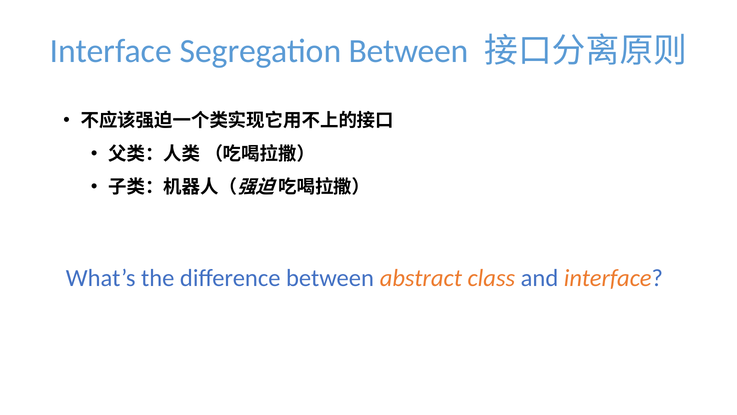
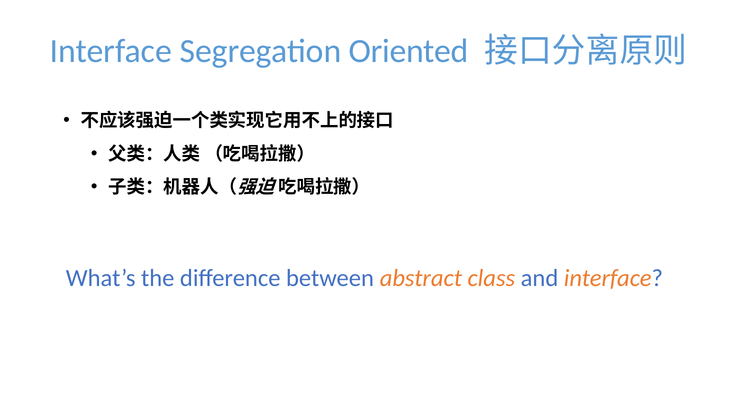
Segregation Between: Between -> Oriented (409, 51)
